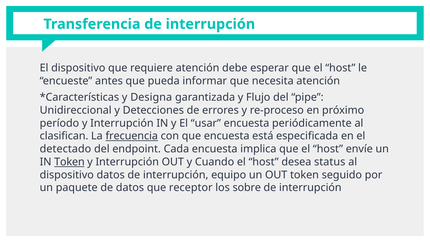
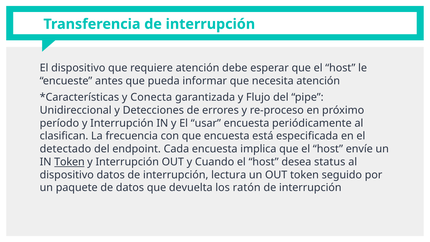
Designa: Designa -> Conecta (151, 97)
frecuencia underline: present -> none (132, 136)
equipo: equipo -> lectura (229, 175)
receptor: receptor -> devuelta (191, 188)
sobre: sobre -> ratón (247, 188)
